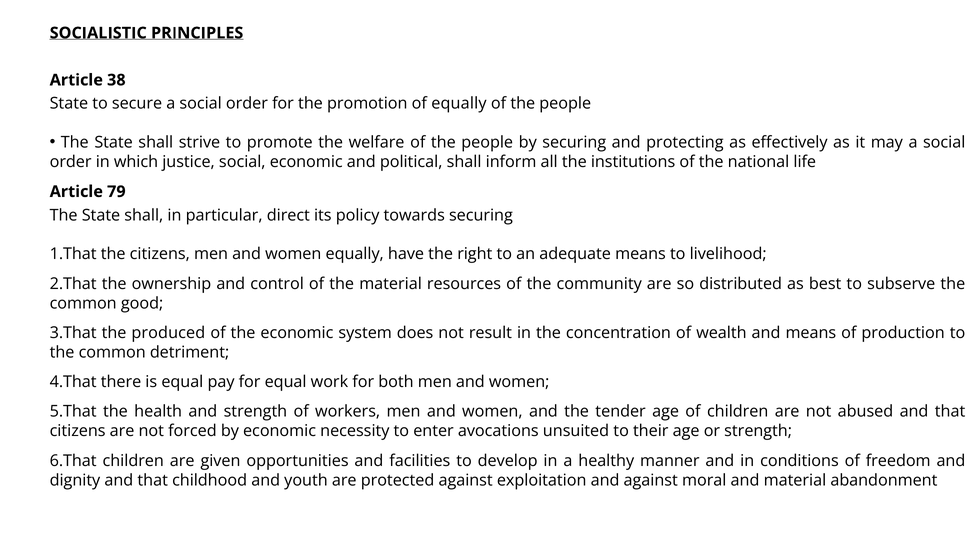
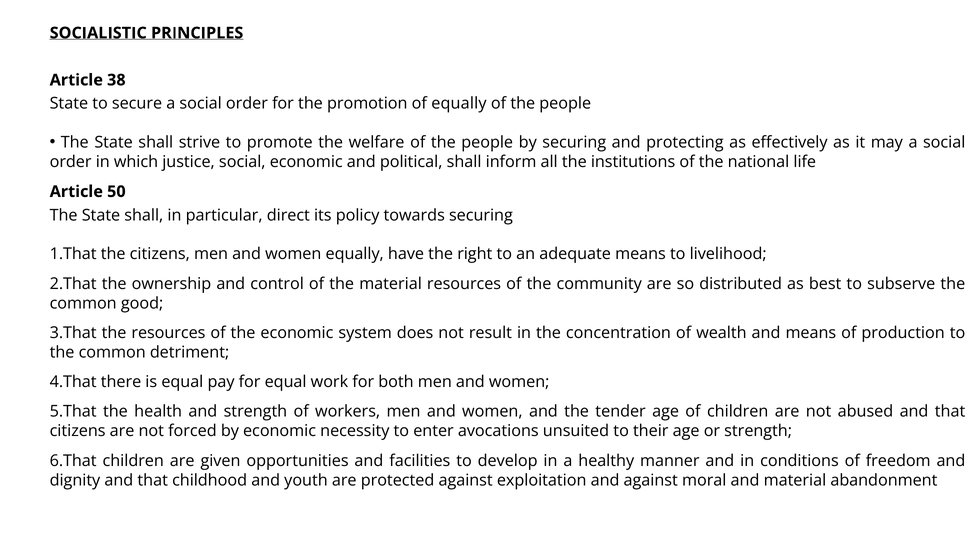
79: 79 -> 50 (116, 192)
the produced: produced -> resources (168, 333)
